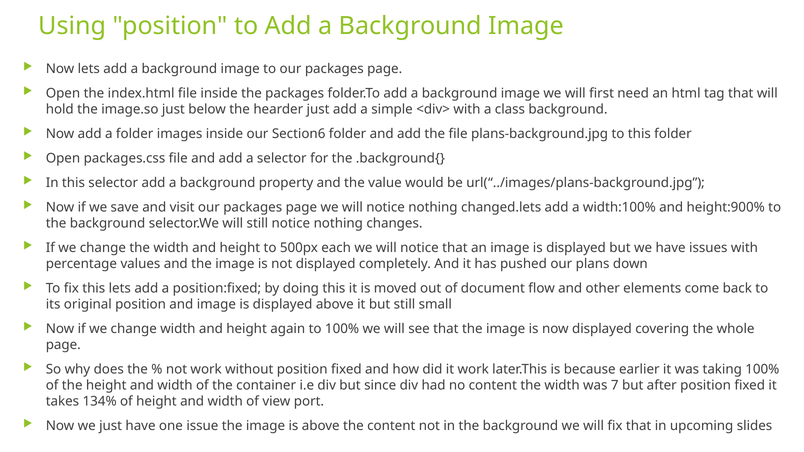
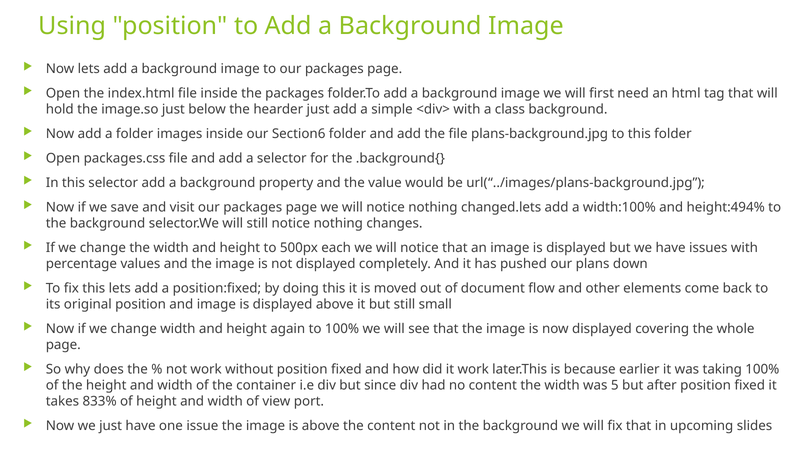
height:900%: height:900% -> height:494% (726, 207)
7: 7 -> 5 (615, 385)
134%: 134% -> 833% (100, 401)
